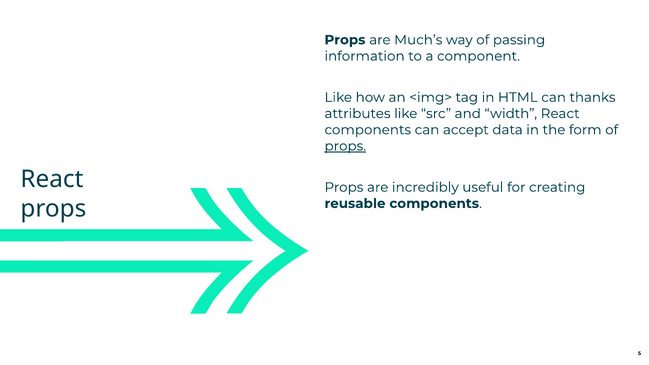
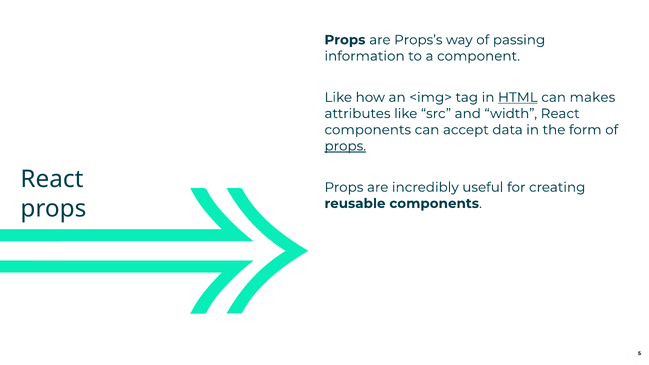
Much’s: Much’s -> Props’s (418, 40)
HTML underline: none -> present (518, 97)
thanks: thanks -> makes (592, 97)
